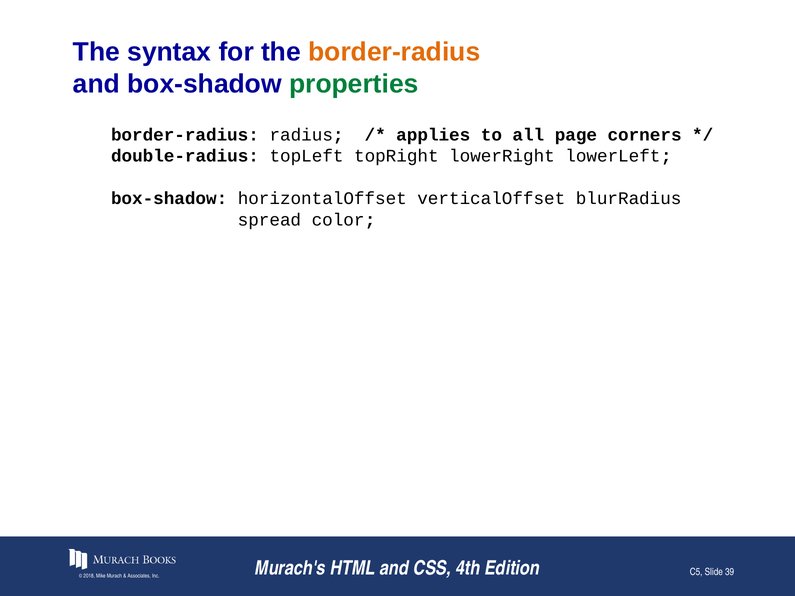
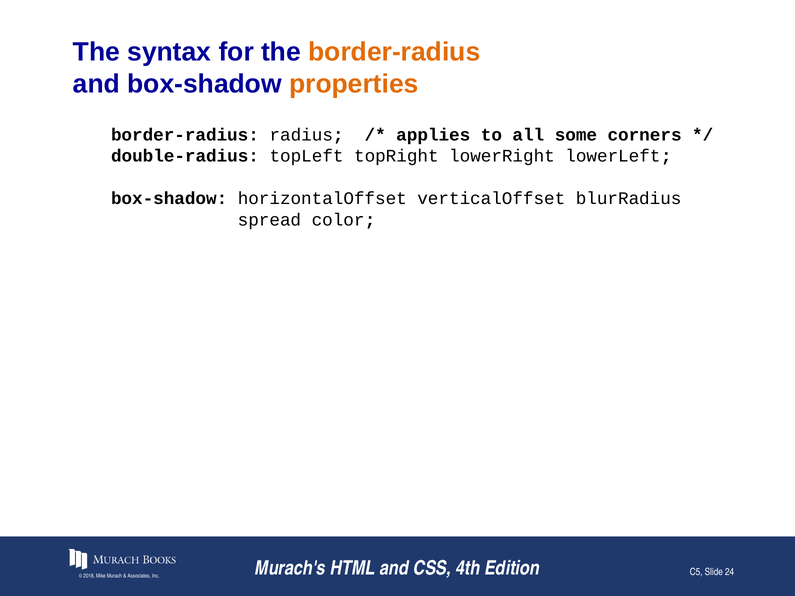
properties colour: green -> orange (354, 84)
page: page -> some (576, 135)
39: 39 -> 24 (730, 572)
